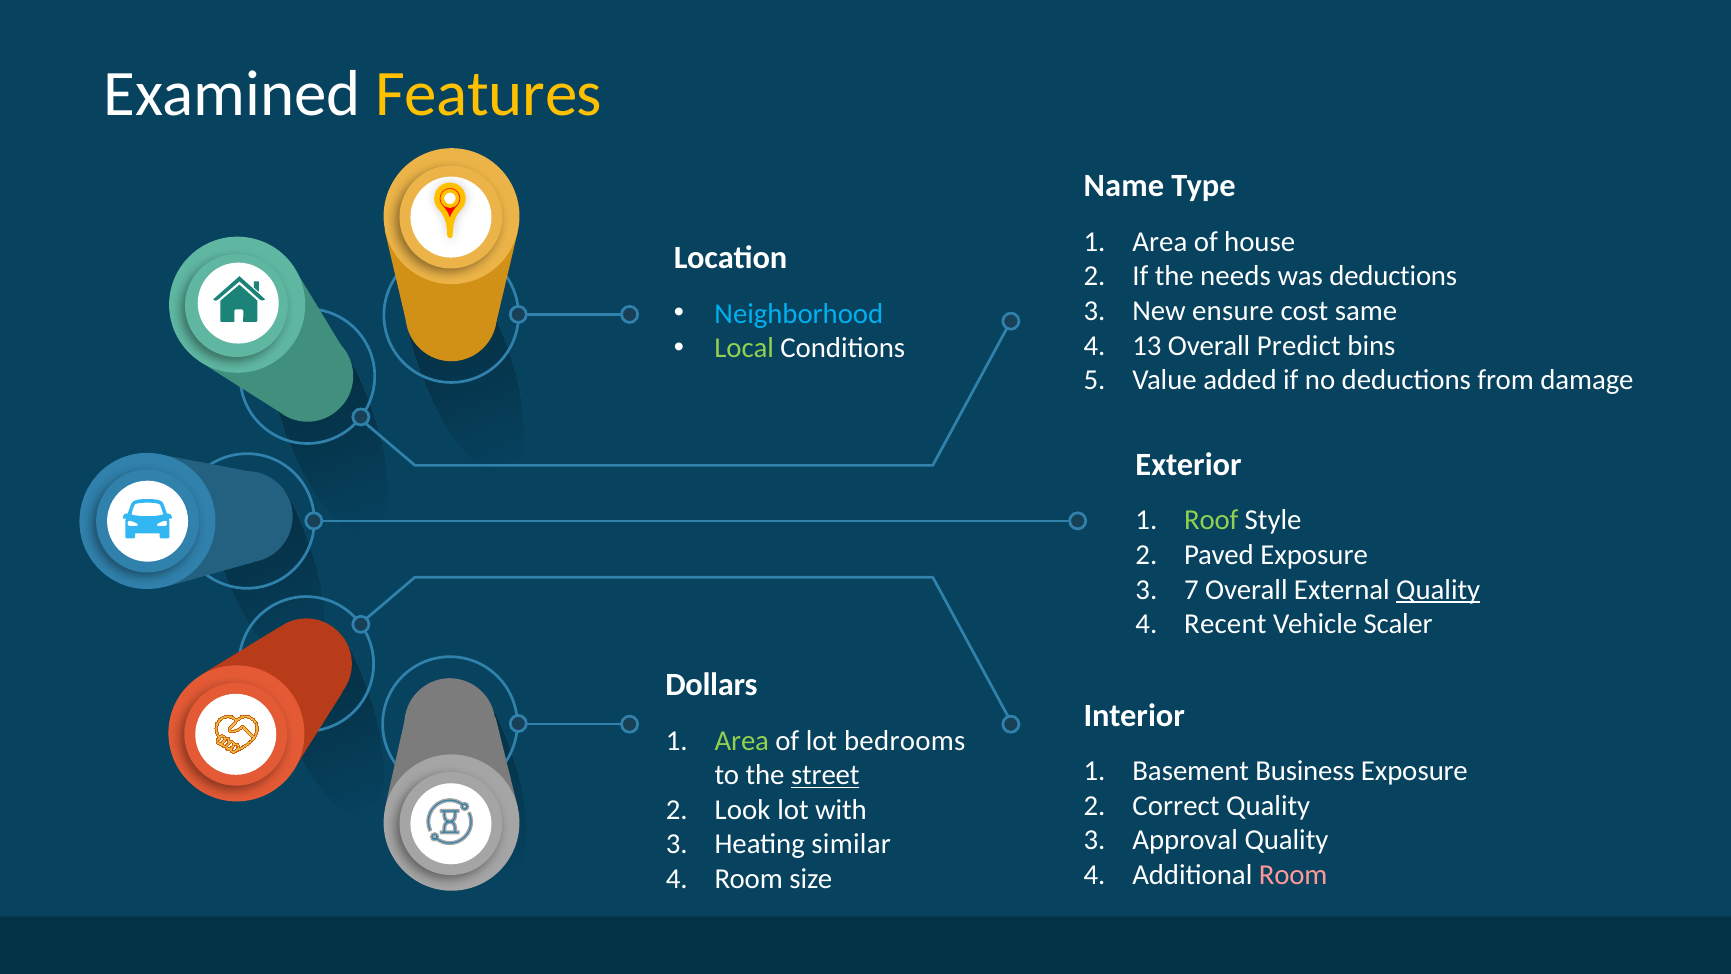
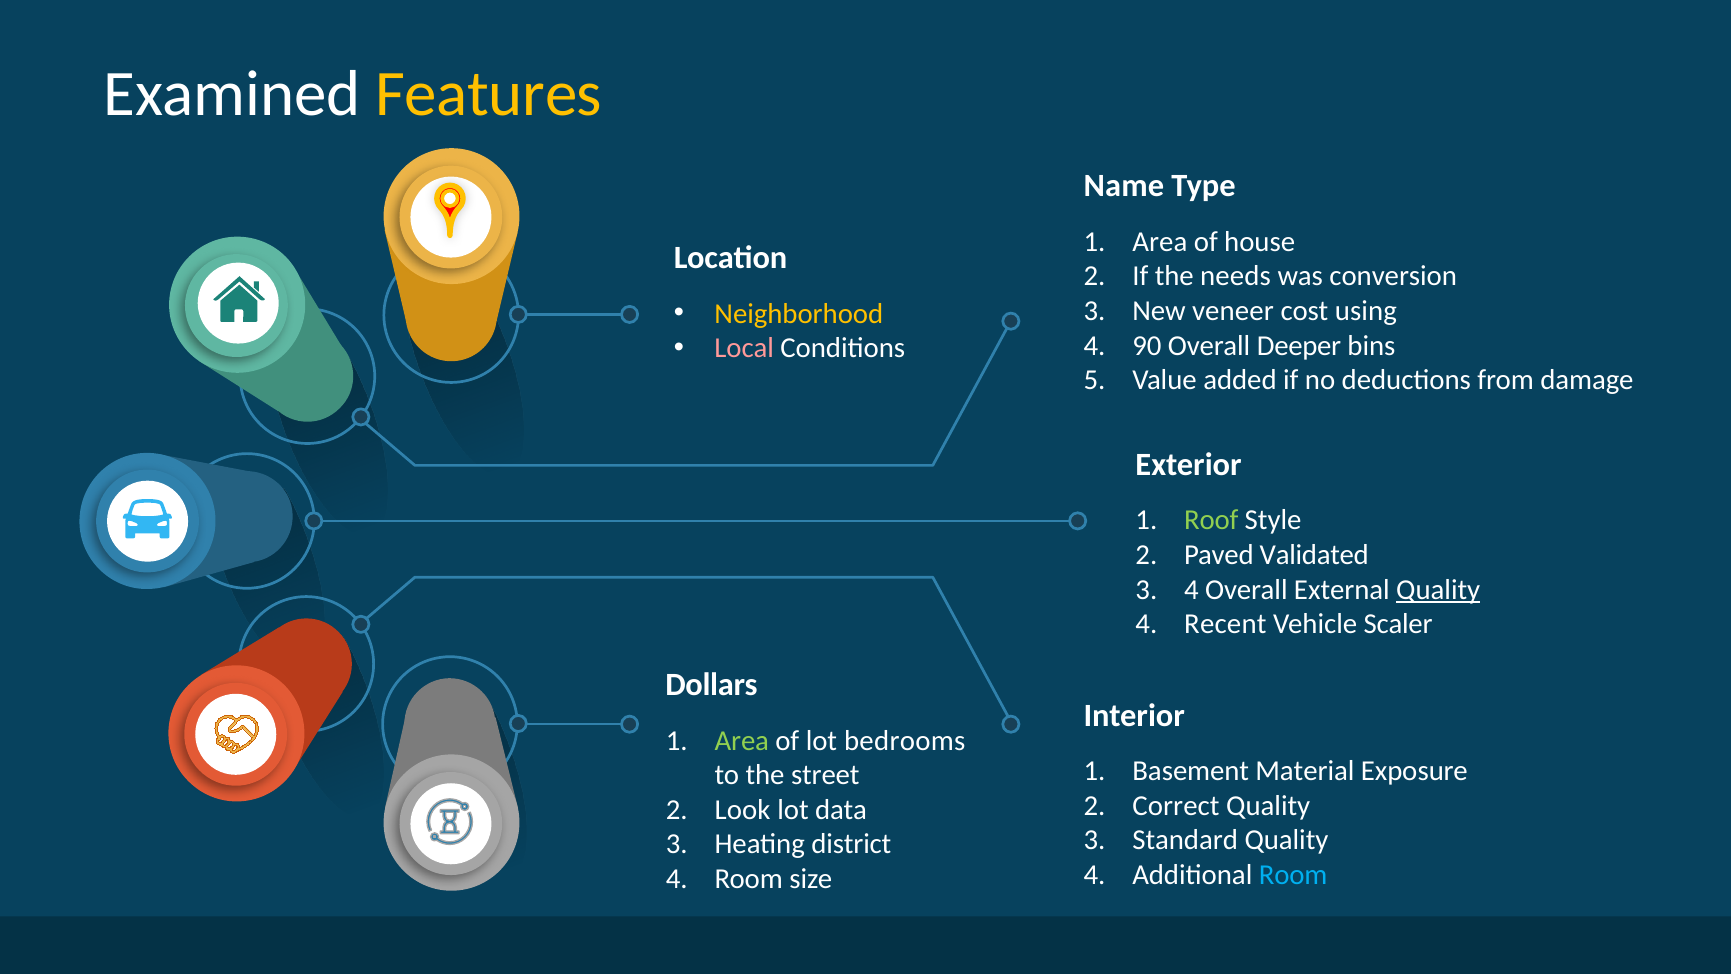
was deductions: deductions -> conversion (1393, 276)
Neighborhood colour: light blue -> yellow (799, 314)
ensure: ensure -> veneer (1233, 311)
same: same -> using (1366, 311)
Local colour: light green -> pink (744, 348)
13: 13 -> 90 (1147, 345)
Predict: Predict -> Deeper (1299, 345)
Paved Exposure: Exposure -> Validated (1314, 555)
7: 7 -> 4 (1191, 590)
Business: Business -> Material (1305, 771)
street underline: present -> none (825, 775)
with: with -> data (841, 810)
Approval: Approval -> Standard (1185, 840)
similar: similar -> district (851, 844)
Room colour: pink -> light blue (1293, 875)
